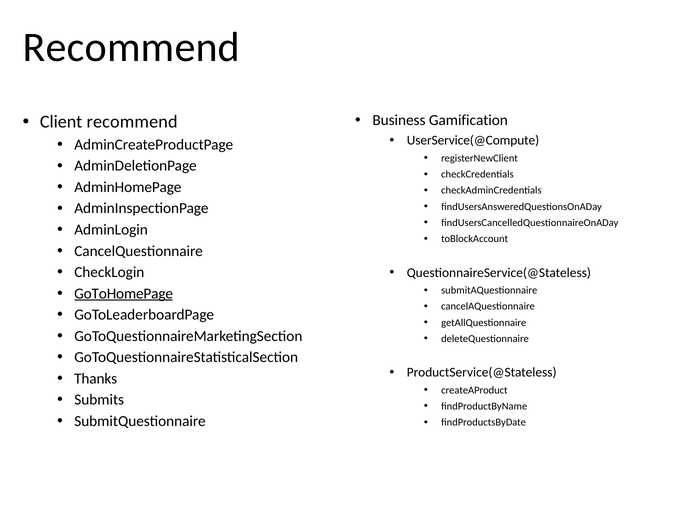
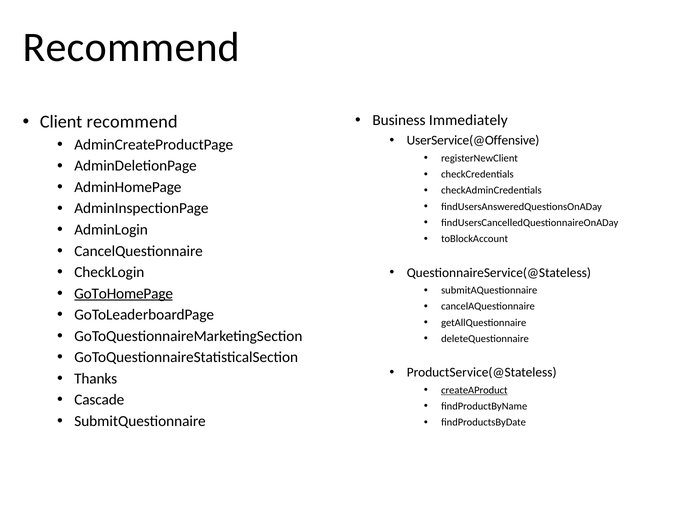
Gamification: Gamification -> Immediately (468, 120)
UserService(@Compute: UserService(@Compute -> UserService(@Offensive (473, 141)
createAProduct underline: none -> present (474, 390)
Submits: Submits -> Cascade (99, 400)
